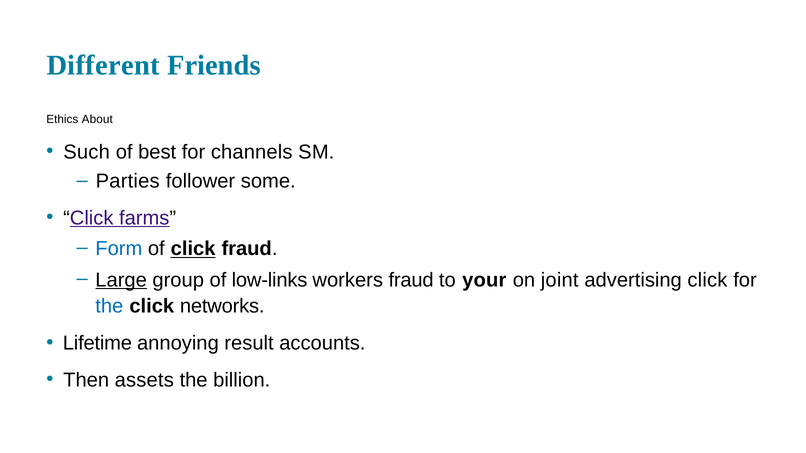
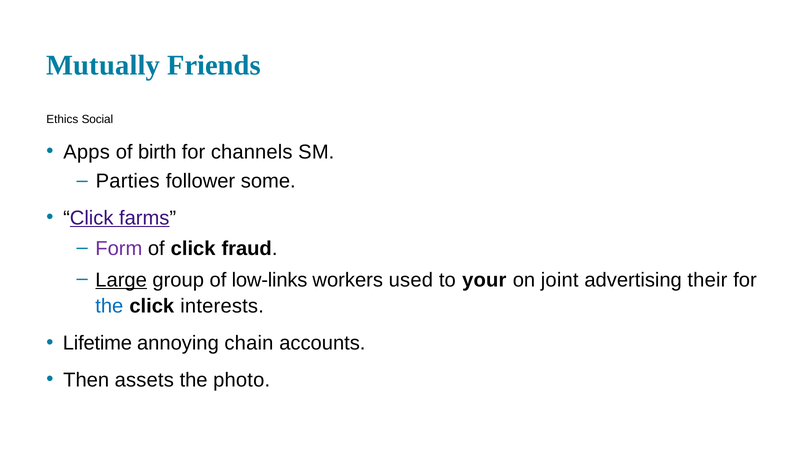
Different: Different -> Mutually (103, 66)
About: About -> Social (97, 120)
Such: Such -> Apps (87, 152)
best: best -> birth (157, 152)
Form colour: blue -> purple (119, 249)
click underline: present -> none (193, 249)
workers fraud: fraud -> used (411, 280)
advertising click: click -> their (707, 280)
networks: networks -> interests (222, 306)
result: result -> chain (249, 343)
billion: billion -> photo (242, 380)
